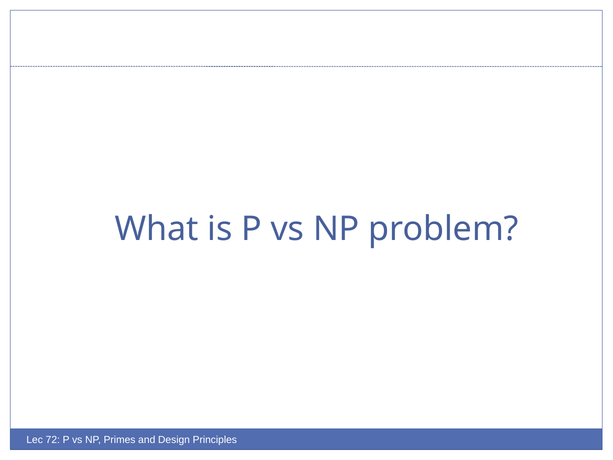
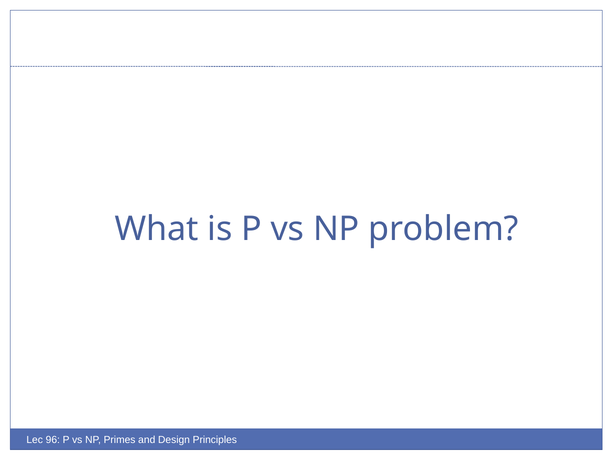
72: 72 -> 96 (53, 440)
